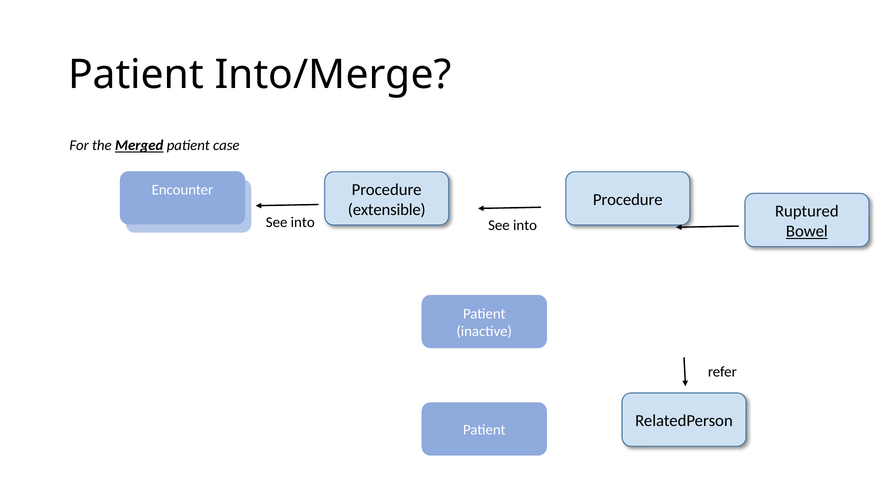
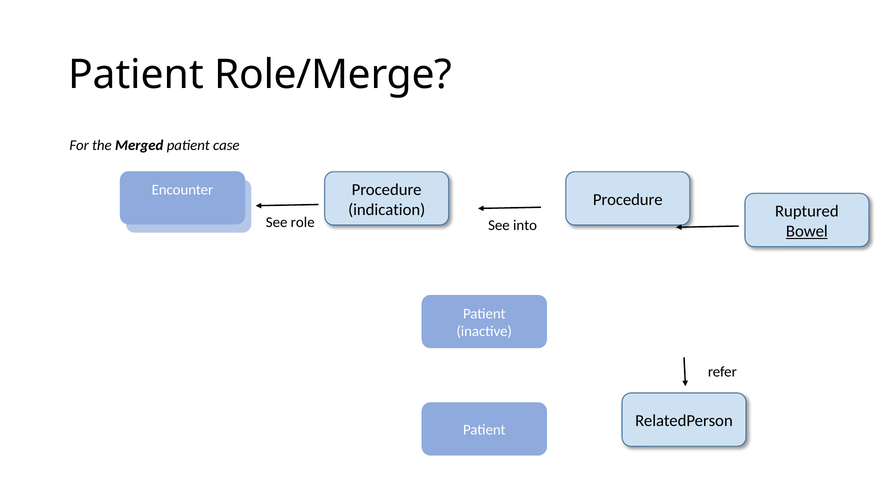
Into/Merge: Into/Merge -> Role/Merge (333, 75)
Merged underline: present -> none (139, 145)
extensible: extensible -> indication (387, 209)
into: into -> role (303, 222)
